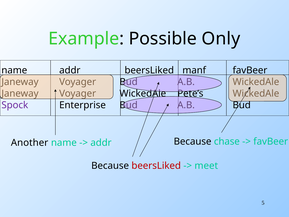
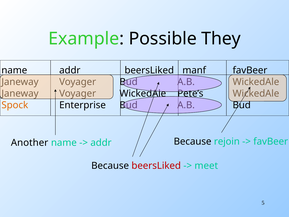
Only: Only -> They (221, 39)
Spock colour: purple -> orange (15, 105)
chase: chase -> rejoin (227, 141)
